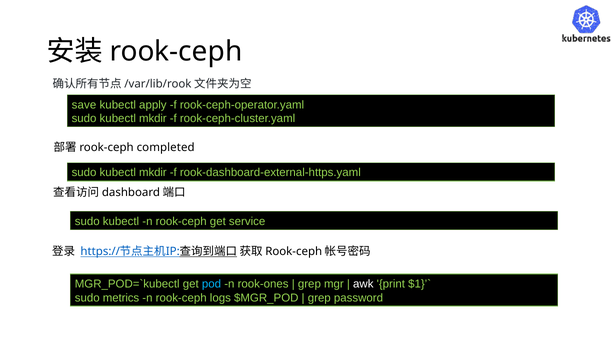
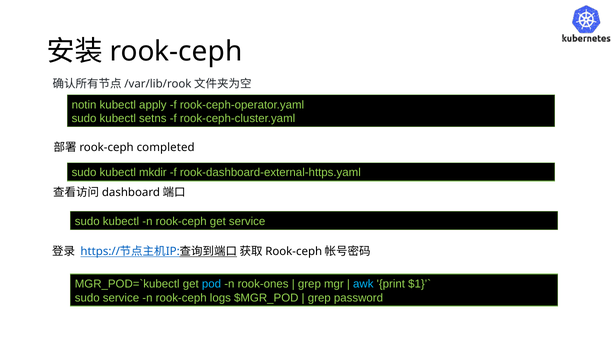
save: save -> notin (84, 105)
mkdir: mkdir -> setns (153, 119)
awk colour: white -> light blue (363, 284)
sudo metrics: metrics -> service (121, 298)
